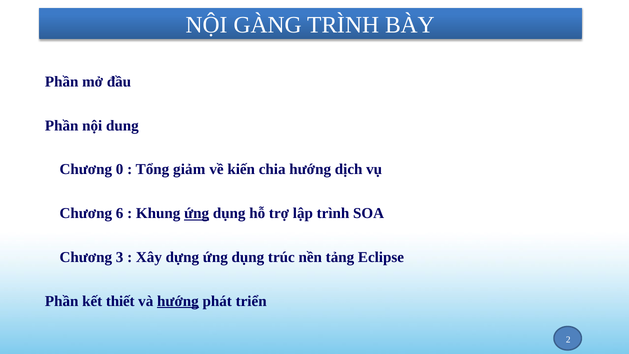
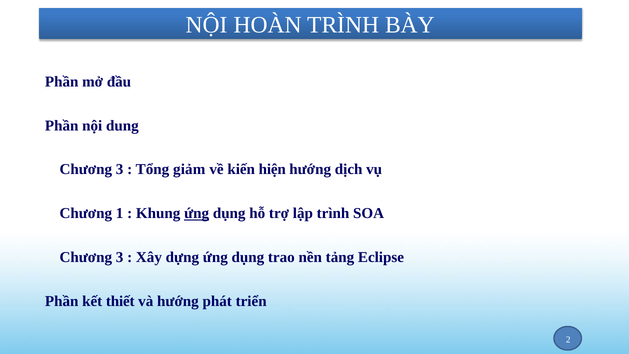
GÀNG: GÀNG -> HOÀN (268, 25)
0: 0 -> 3 (120, 169)
chia: chia -> hiện (272, 169)
6: 6 -> 1 (120, 213)
trúc: trúc -> trao (281, 257)
hướng underline: present -> none (178, 301)
